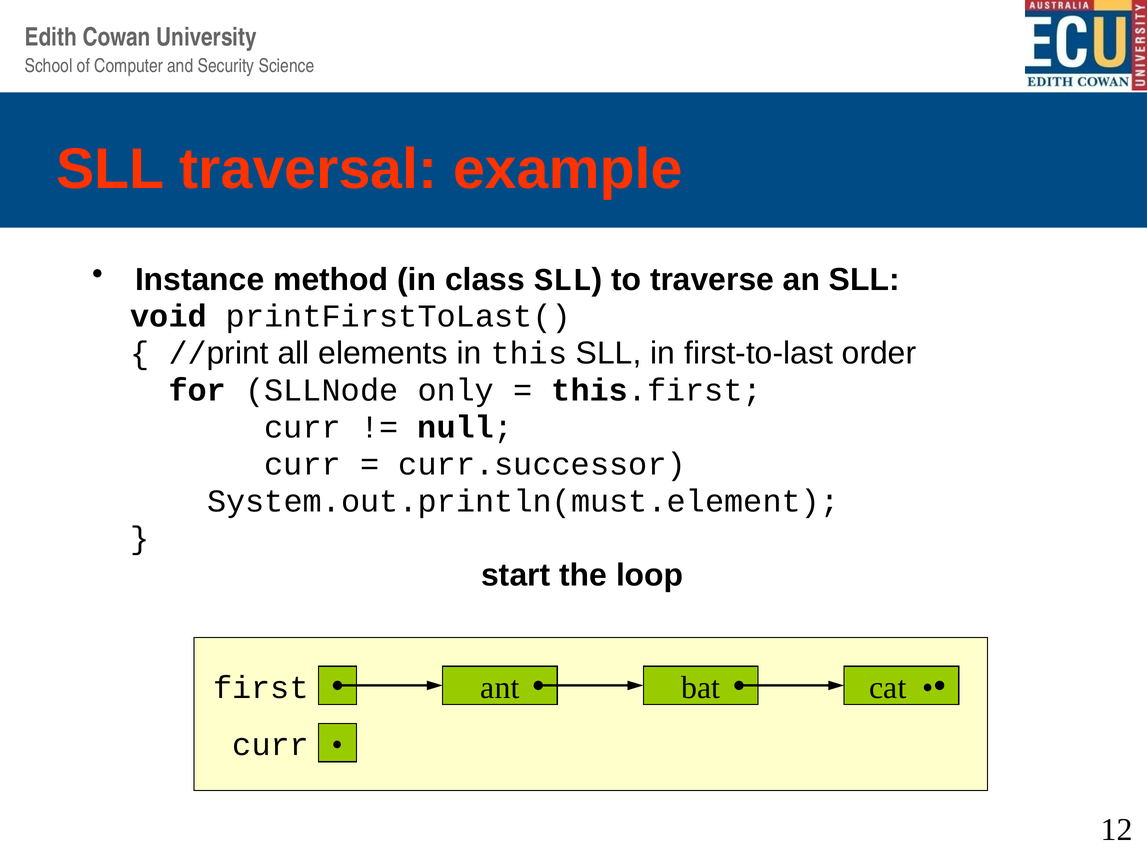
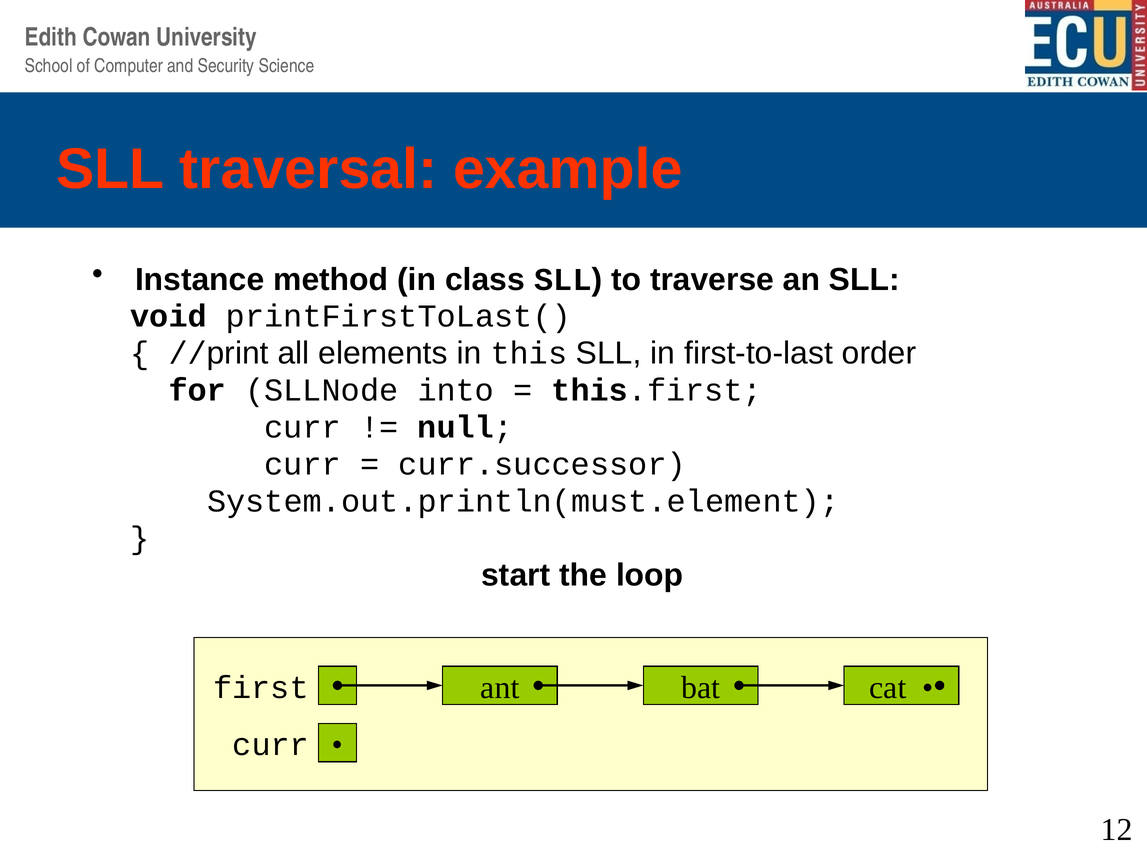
only: only -> into (456, 391)
